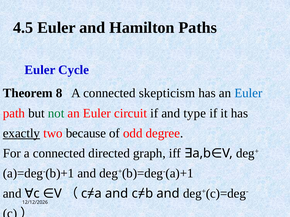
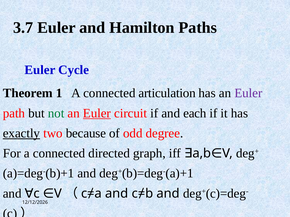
4.5: 4.5 -> 3.7 (23, 28)
8: 8 -> 1 (59, 93)
skepticism: skepticism -> articulation (167, 93)
Euler colour: blue -> purple (248, 93)
Euler underline: none -> present (97, 113)
type: type -> each (195, 113)
